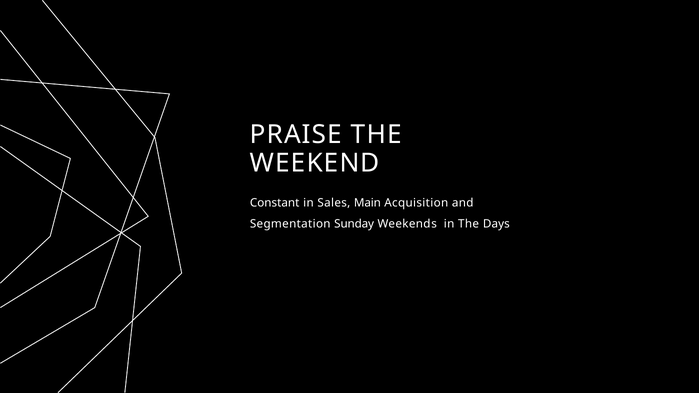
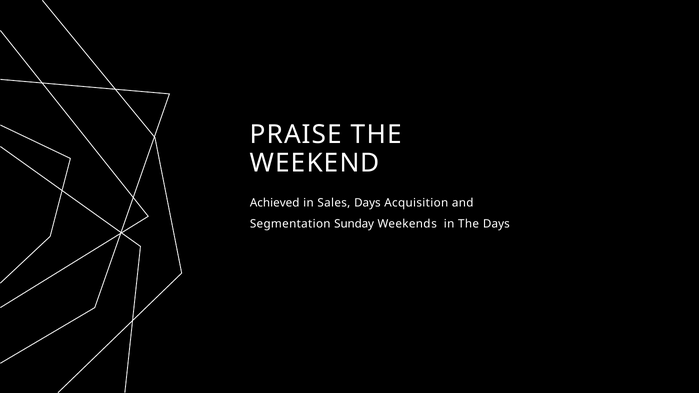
Constant: Constant -> Achieved (275, 203)
Sales Main: Main -> Days (367, 203)
